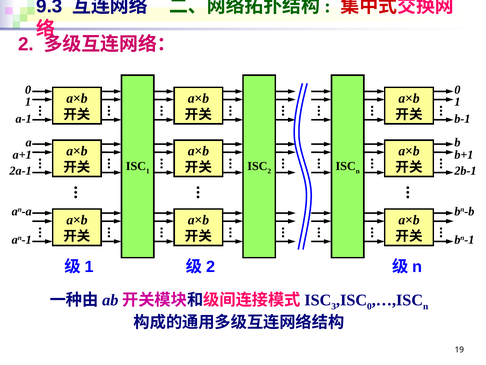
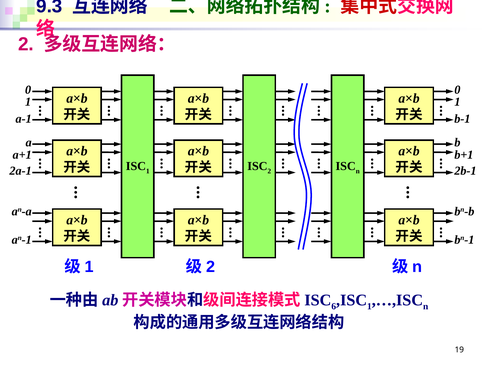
3: 3 -> 6 (334, 306)
0: 0 -> 1 (369, 306)
